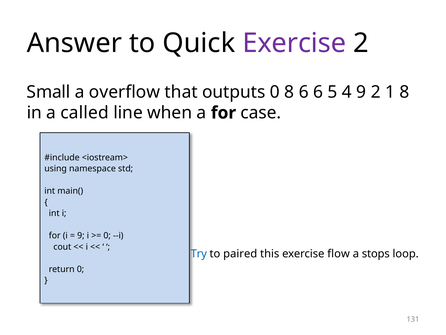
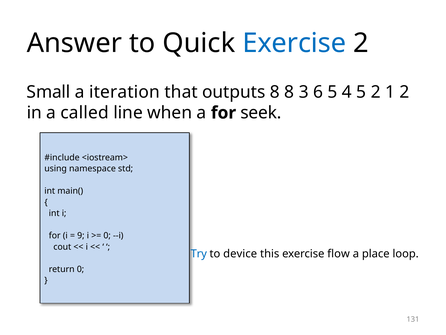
Exercise colour: purple -> blue (294, 43)
overflow: overflow -> iteration (124, 92)
outputs 0: 0 -> 8 (275, 92)
8 6: 6 -> 3 (304, 92)
4 9: 9 -> 5 (361, 92)
1 8: 8 -> 2 (404, 92)
case: case -> seek (261, 113)
paired: paired -> device (240, 253)
stops: stops -> place (376, 253)
